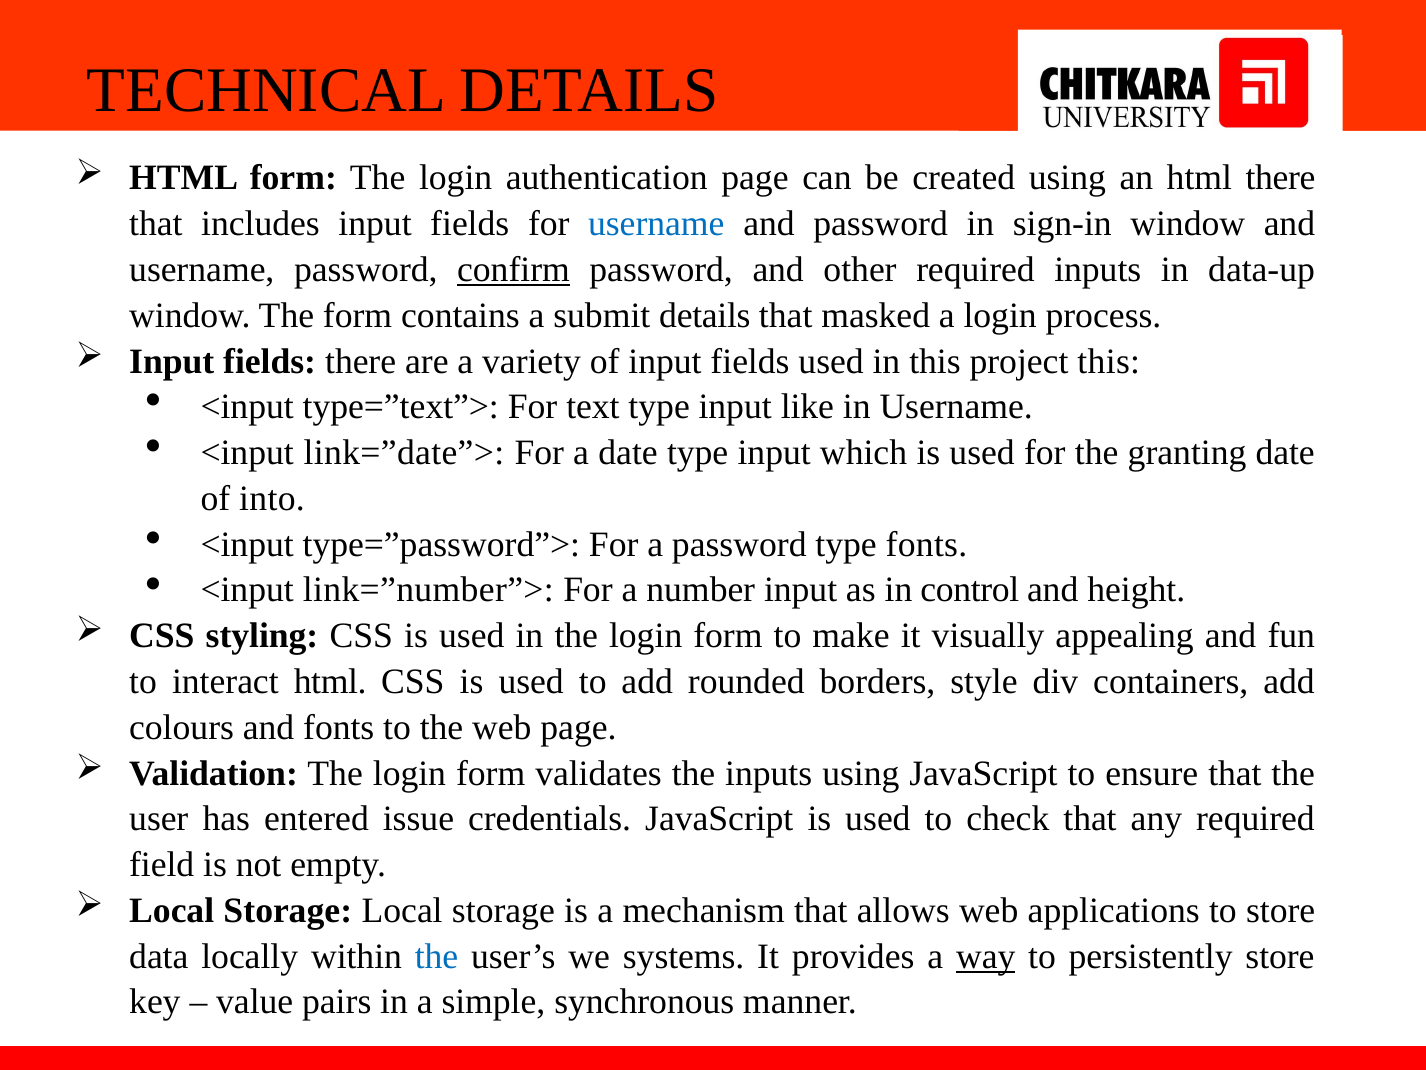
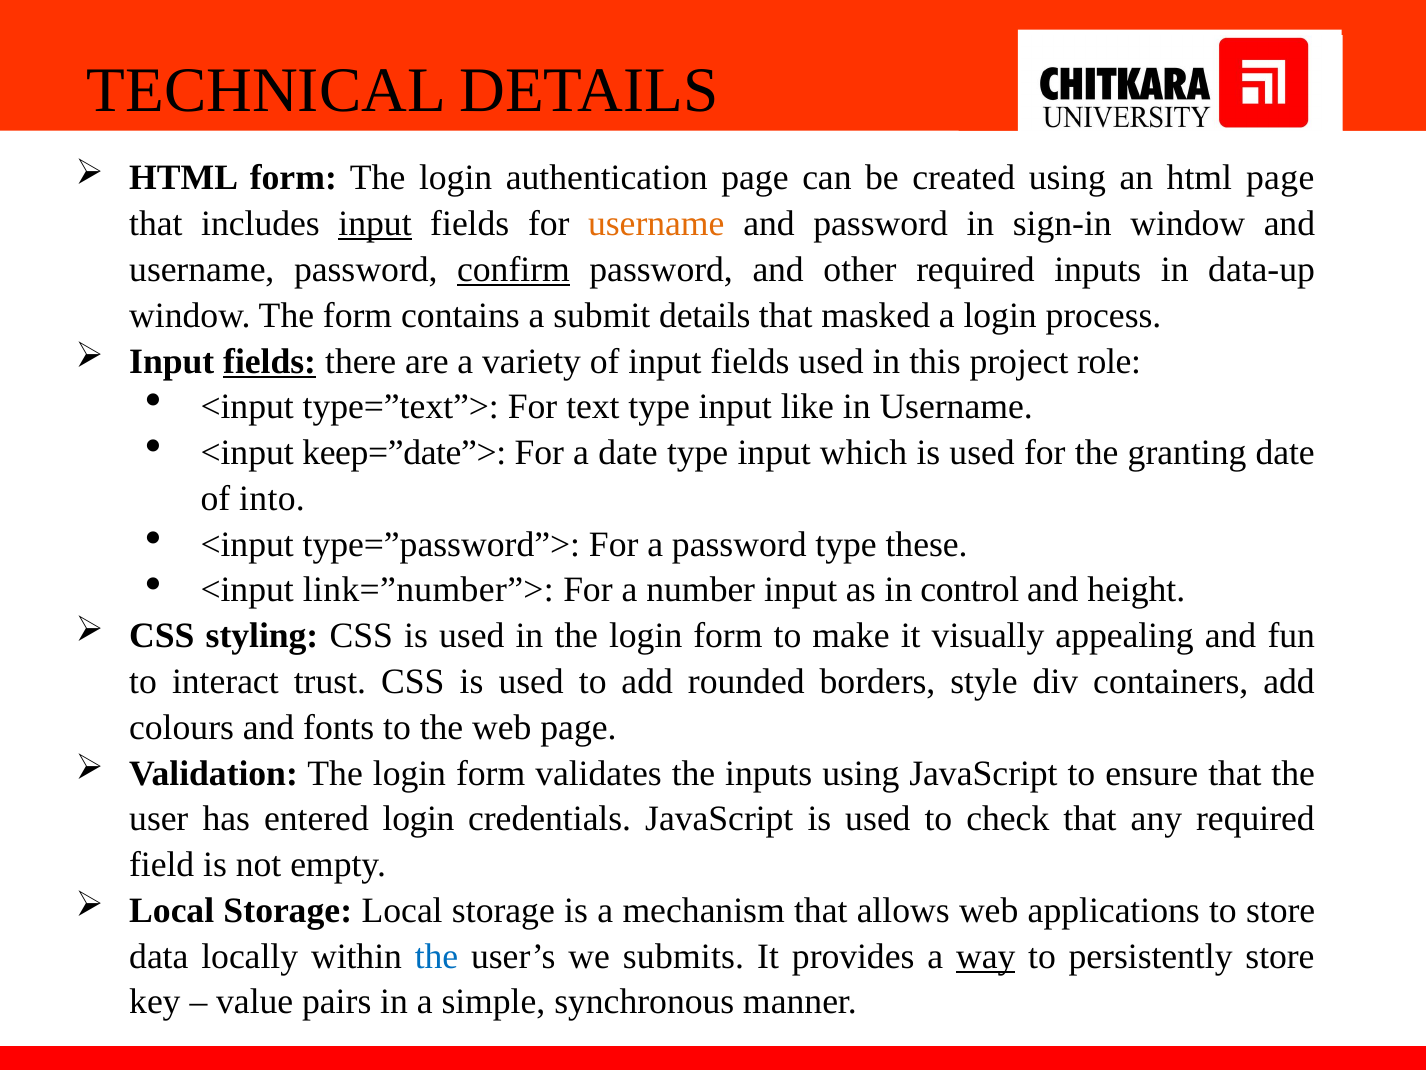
html there: there -> page (1280, 178)
input underline: none -> present (375, 224)
username colour: blue -> orange (656, 224)
fields underline: none -> present (270, 361)
project this: this -> role (1109, 361)
link=”date”>: link=”date”> -> keep=”date”> (404, 453)
type fonts: fonts -> these (927, 544)
interact html: html -> trust (330, 681)
entered issue: issue -> login (419, 819)
systems: systems -> submits (684, 956)
